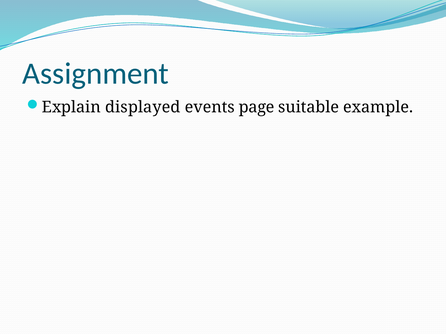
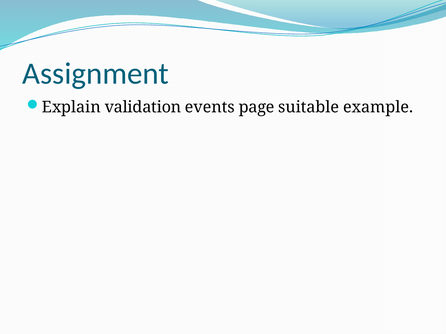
displayed: displayed -> validation (143, 107)
